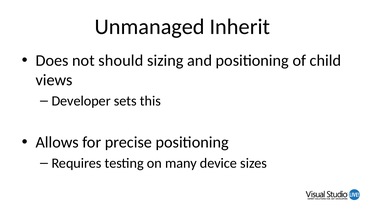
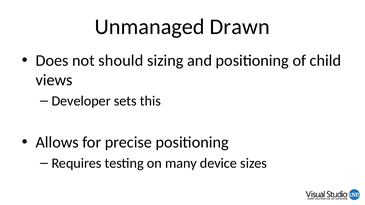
Inherit: Inherit -> Drawn (240, 27)
